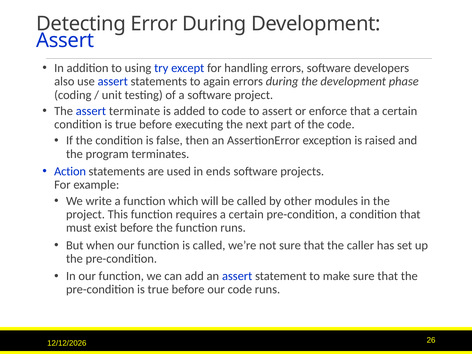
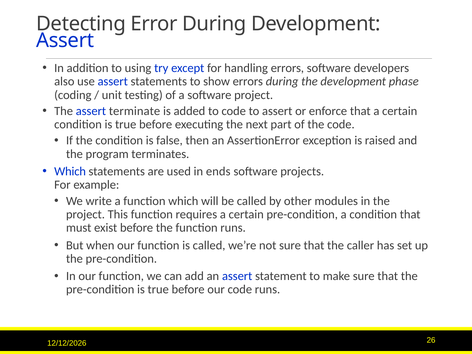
again: again -> show (217, 81)
Action: Action -> Which (70, 171)
